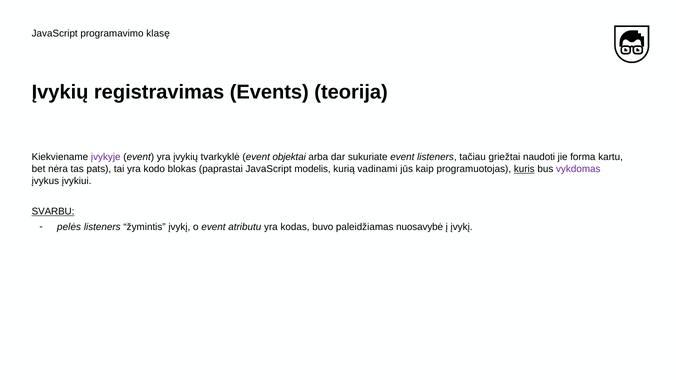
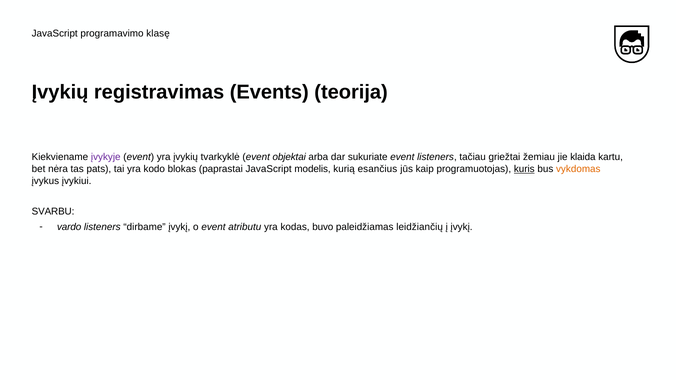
naudoti: naudoti -> žemiau (539, 157)
forma: forma -> klaida (583, 157)
vadinami: vadinami -> esančius (377, 169)
vykdomas colour: purple -> orange (578, 169)
SVARBU underline: present -> none (53, 212)
pelės: pelės -> vardo (69, 227)
žymintis: žymintis -> dirbame (145, 227)
nuosavybė: nuosavybė -> leidžiančių (420, 227)
